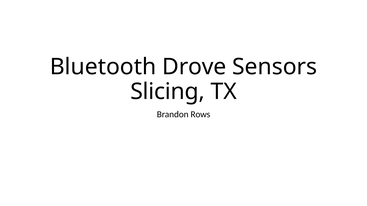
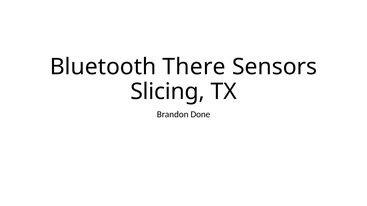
Drove: Drove -> There (194, 67)
Rows: Rows -> Done (200, 115)
